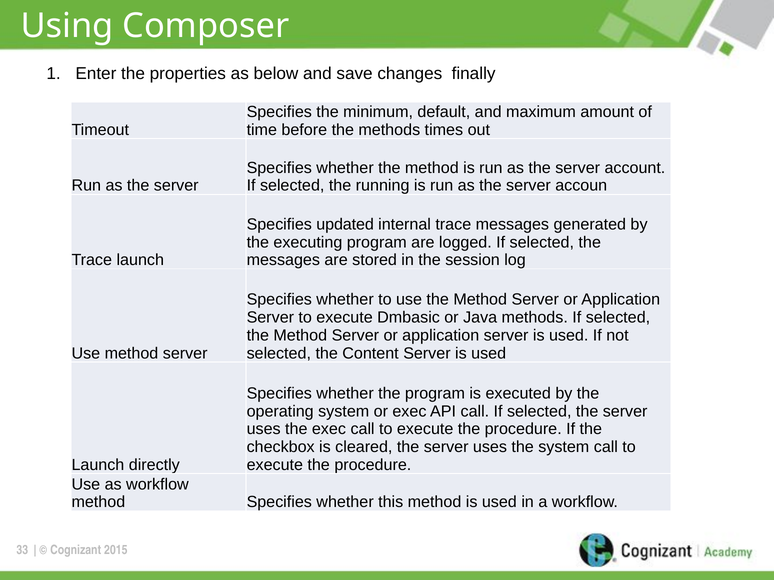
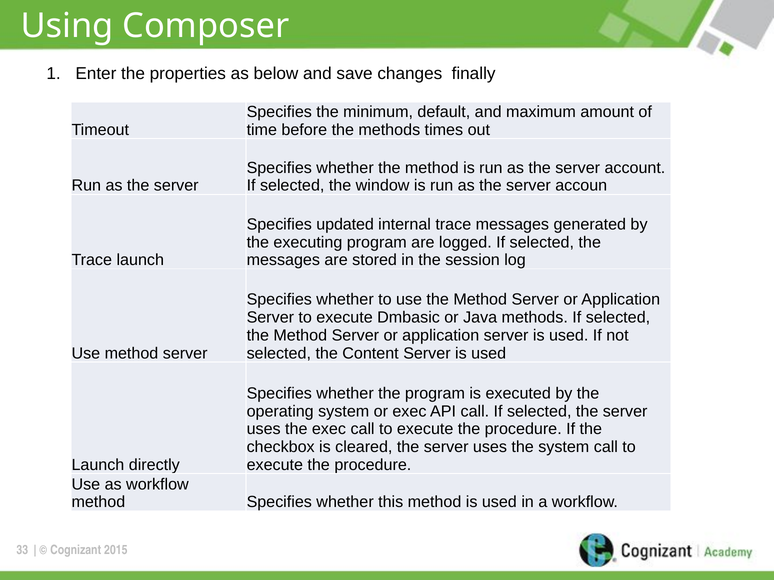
running: running -> window (383, 186)
